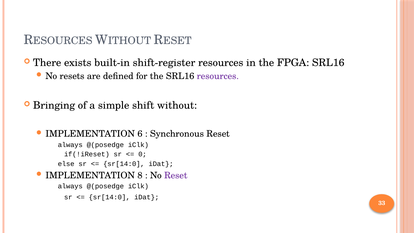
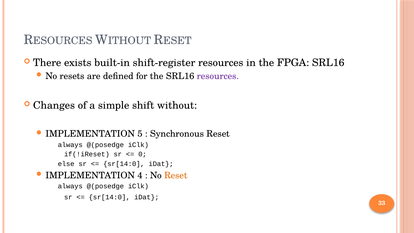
Bringing: Bringing -> Changes (54, 106)
6: 6 -> 5 (140, 134)
8: 8 -> 4 (140, 175)
Reset colour: purple -> orange (176, 175)
